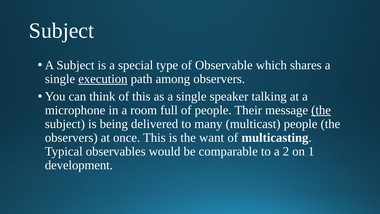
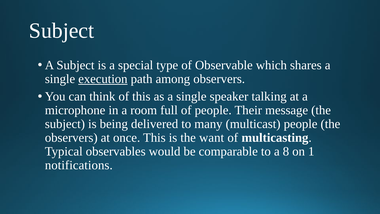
the underline: present -> none (321, 110)
2: 2 -> 8 (286, 151)
development: development -> notifications (79, 165)
